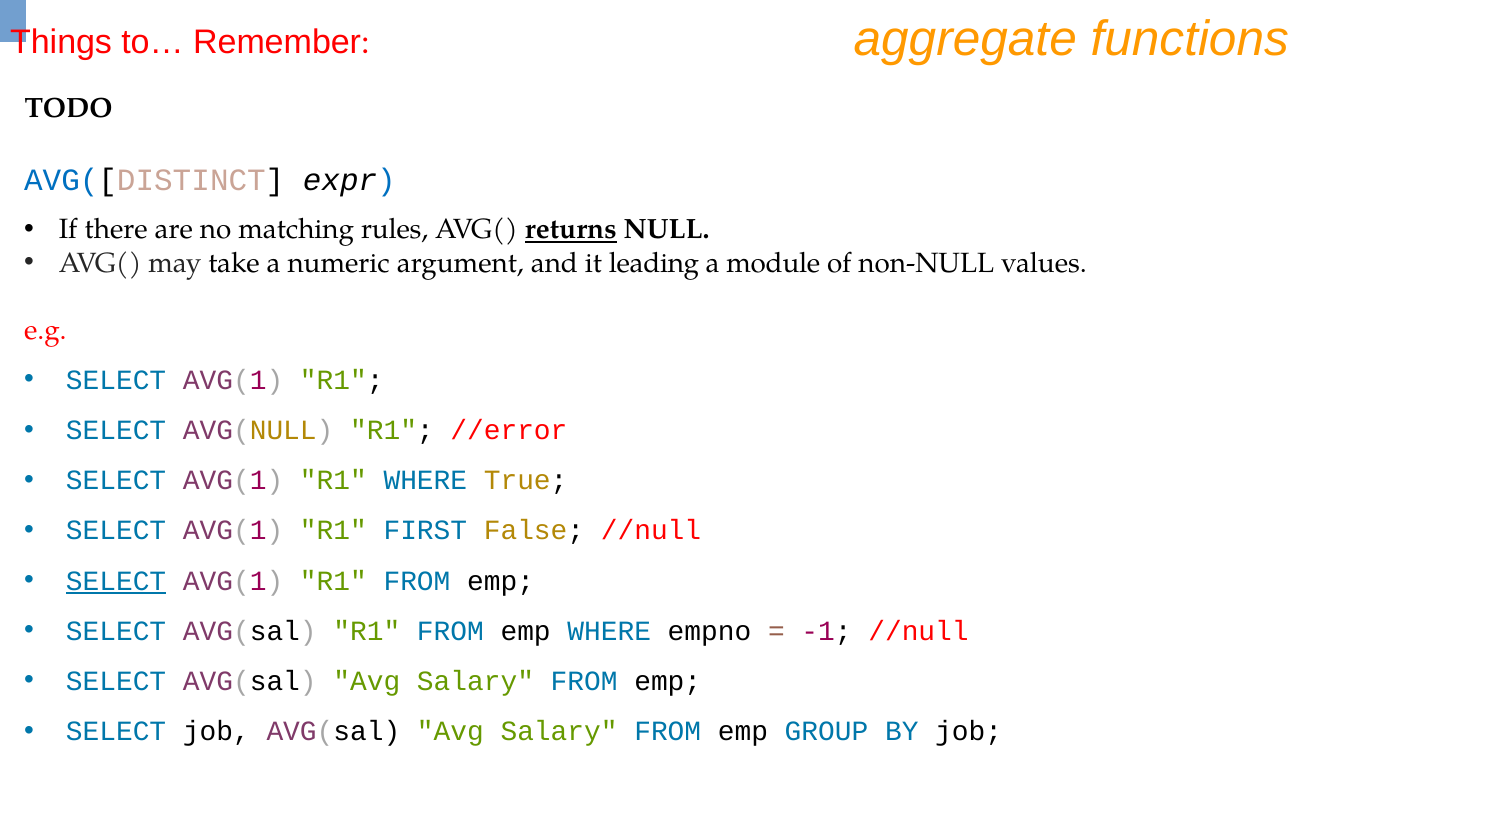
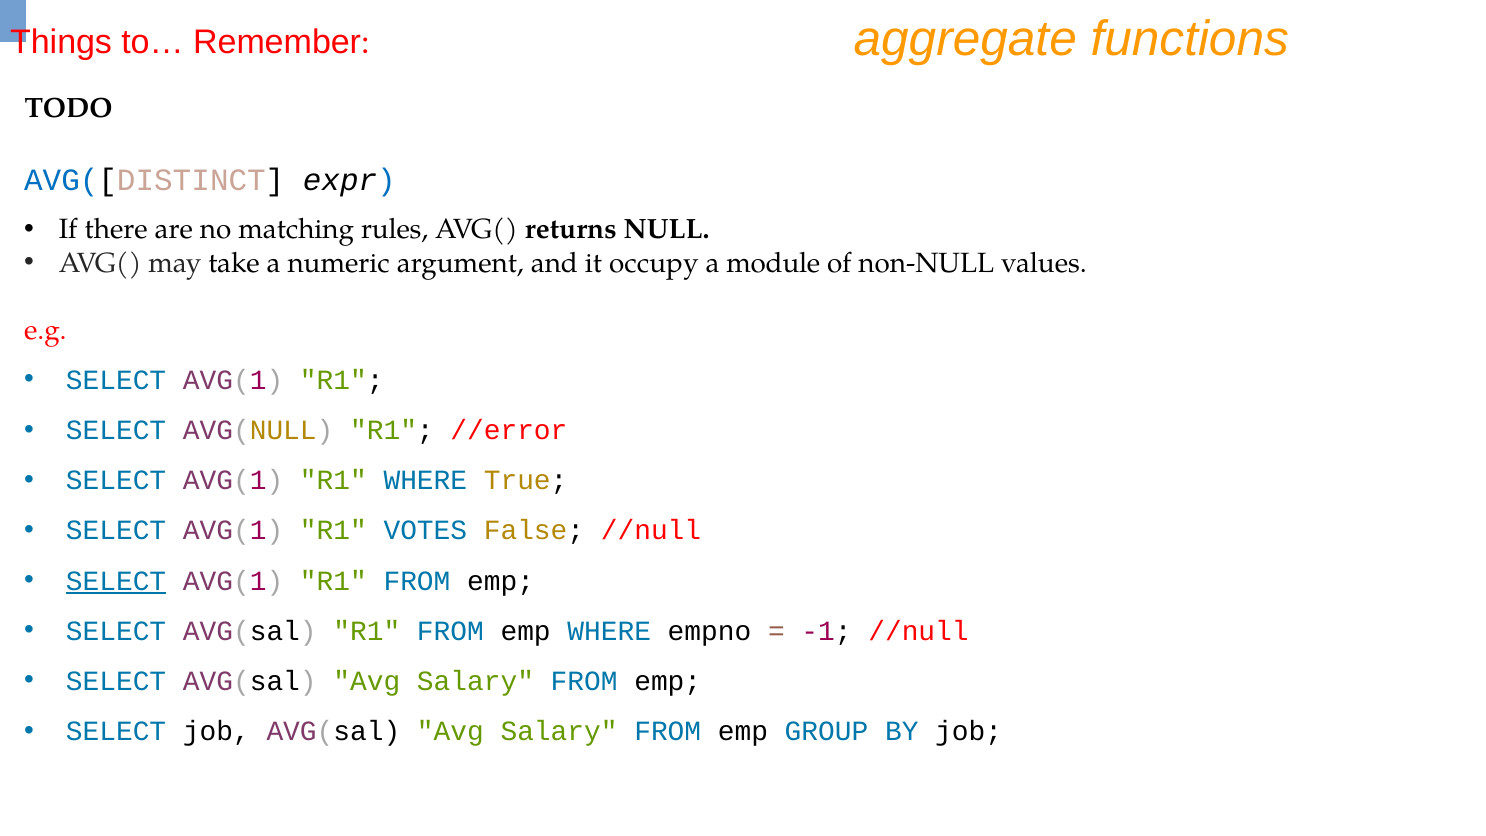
returns underline: present -> none (571, 230)
leading: leading -> occupy (654, 263)
FIRST: FIRST -> VOTES (425, 531)
